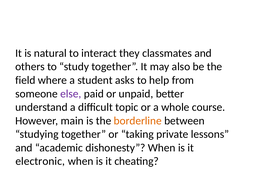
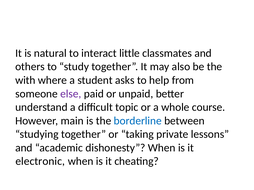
they: they -> little (130, 53)
field: field -> with (25, 80)
borderline colour: orange -> blue (138, 121)
